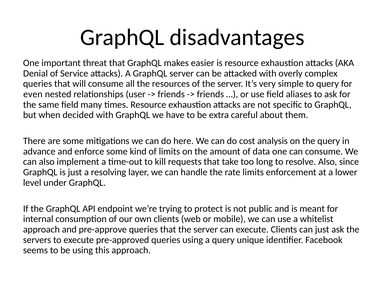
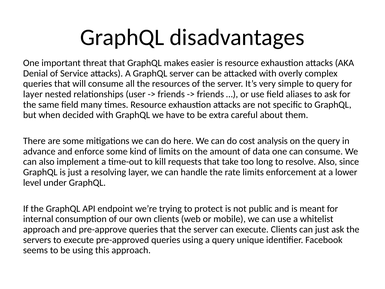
even: even -> layer (33, 94)
